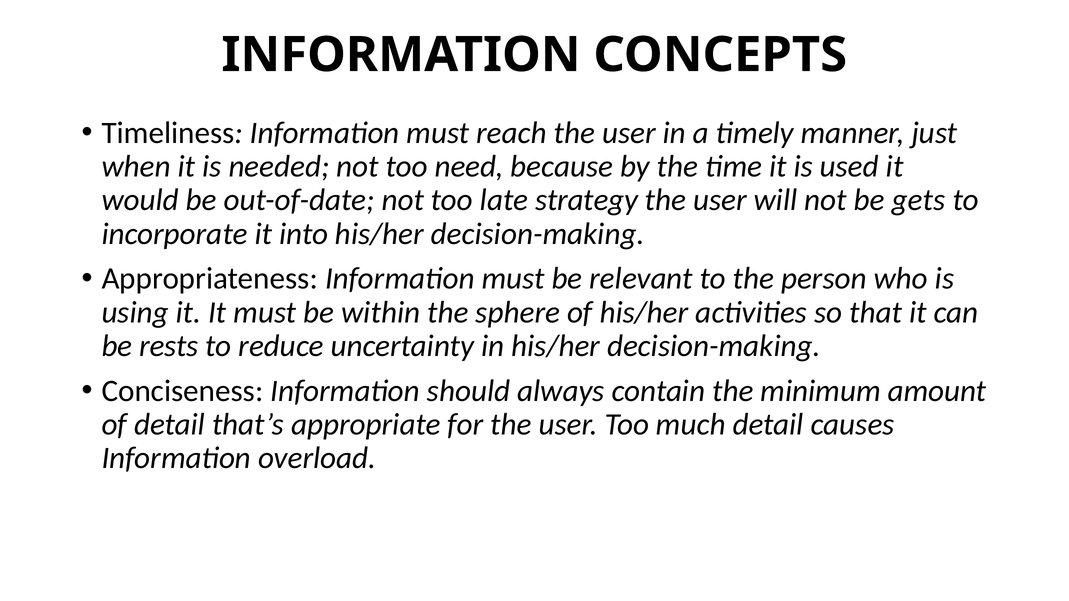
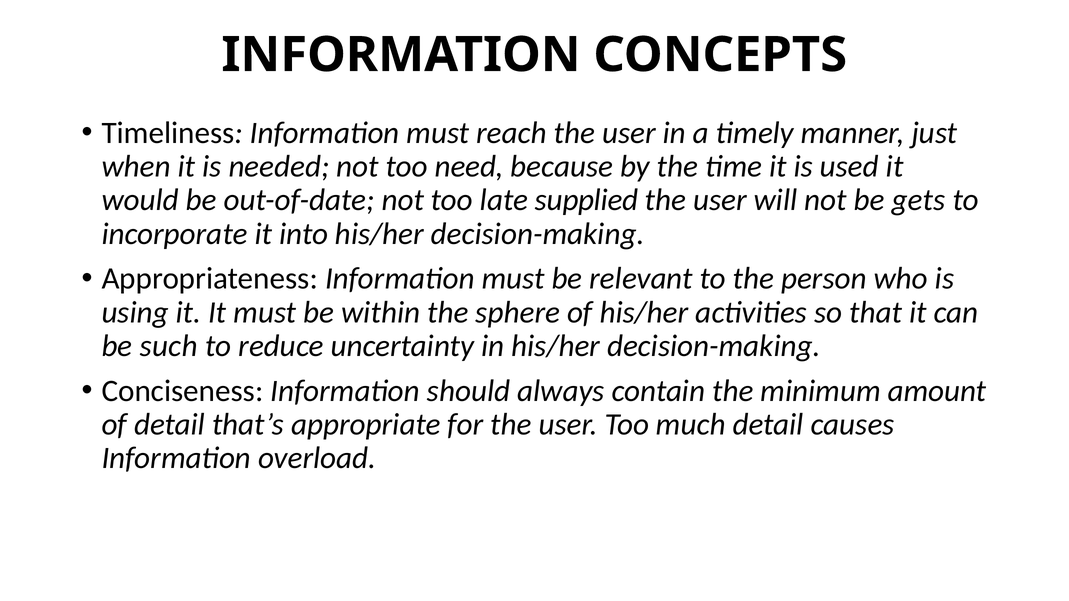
strategy: strategy -> supplied (587, 200)
rests: rests -> such (169, 346)
